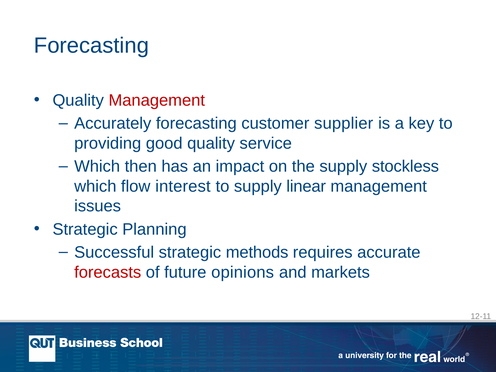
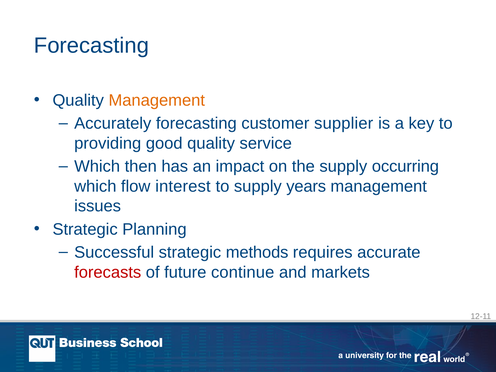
Management colour: red -> orange (157, 100)
stockless: stockless -> occurring (405, 166)
linear: linear -> years (306, 186)
opinions: opinions -> continue (243, 272)
